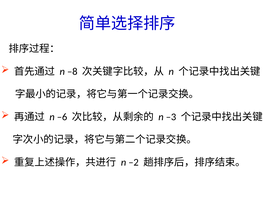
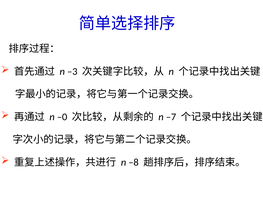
–8: –8 -> –3 (72, 72)
–6: –6 -> –0 (62, 117)
–3: –3 -> –7 (171, 117)
–2: –2 -> –8 (134, 162)
